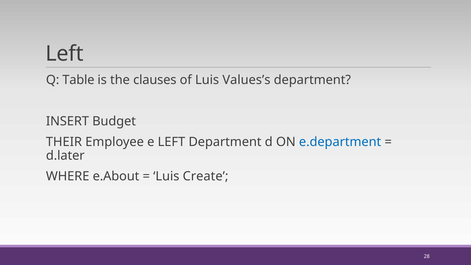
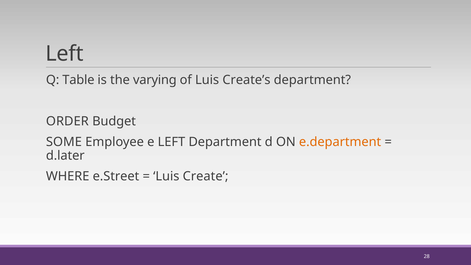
clauses: clauses -> varying (155, 80)
Values’s: Values’s -> Create’s (246, 80)
INSERT: INSERT -> ORDER (67, 121)
THEIR: THEIR -> SOME (64, 142)
e.department colour: blue -> orange (340, 142)
e.About: e.About -> e.Street (116, 176)
